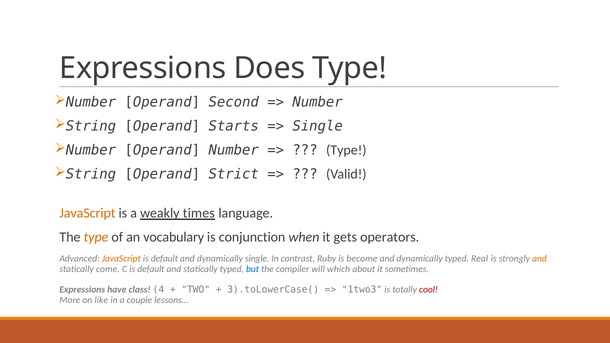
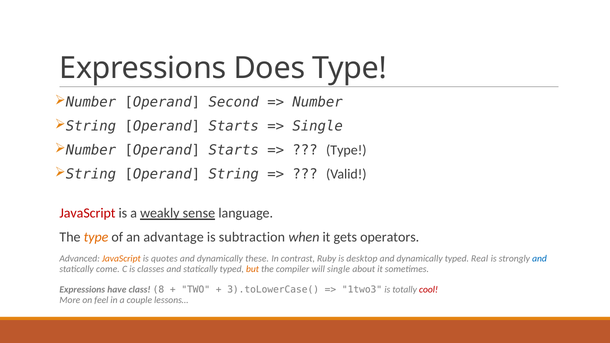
Number: Number -> Starts (234, 150)
Strict: Strict -> String (234, 174)
JavaScript colour: orange -> red (87, 213)
times: times -> sense (199, 213)
vocabulary: vocabulary -> advantage (174, 237)
conjunction: conjunction -> subtraction (252, 237)
default: default -> quotes (164, 259)
dynamically single: single -> these (257, 259)
become: become -> desktop (362, 259)
and colour: orange -> blue (540, 259)
C is default: default -> classes (151, 269)
but colour: blue -> orange (253, 269)
will which: which -> single (339, 269)
4: 4 -> 8 (158, 290)
like: like -> feel (101, 300)
